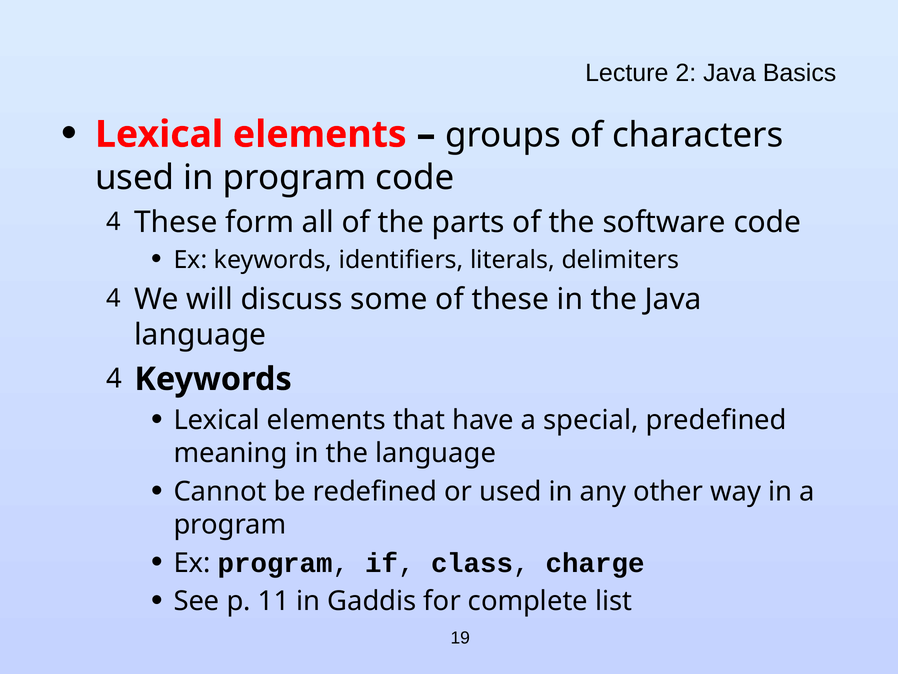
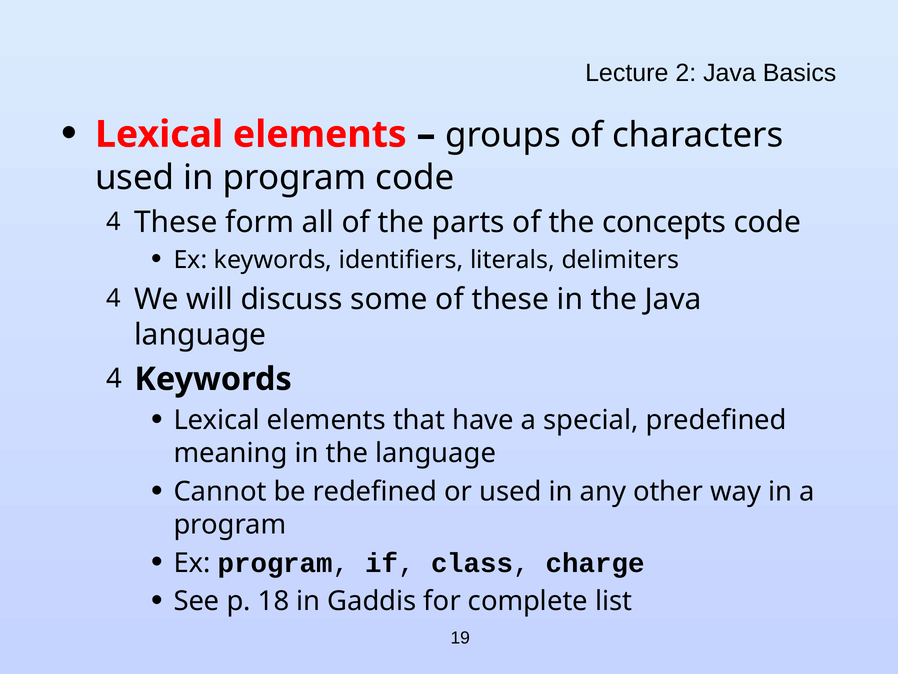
software: software -> concepts (664, 222)
11: 11 -> 18 (274, 601)
